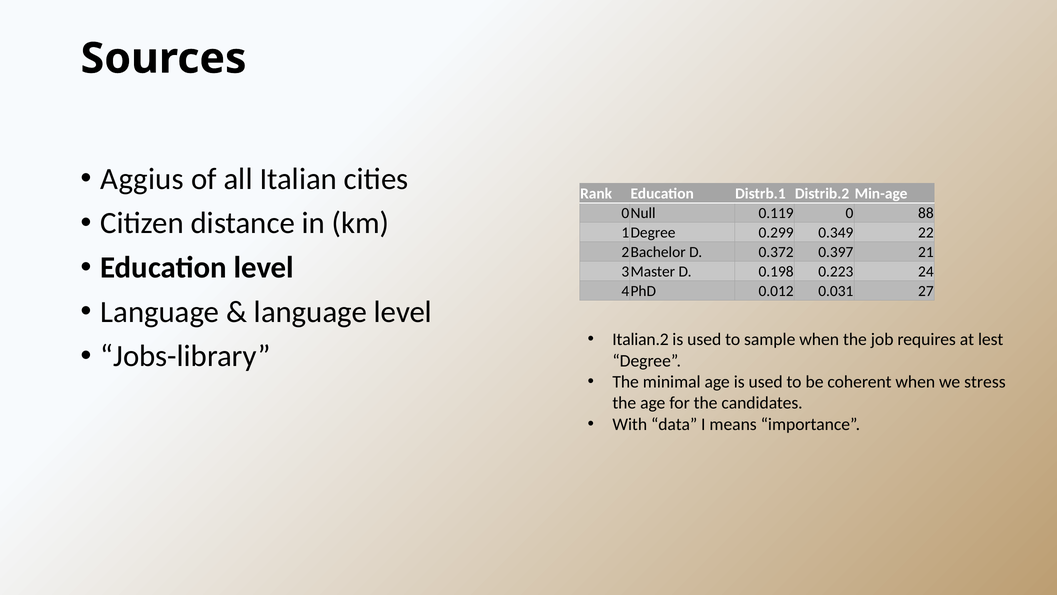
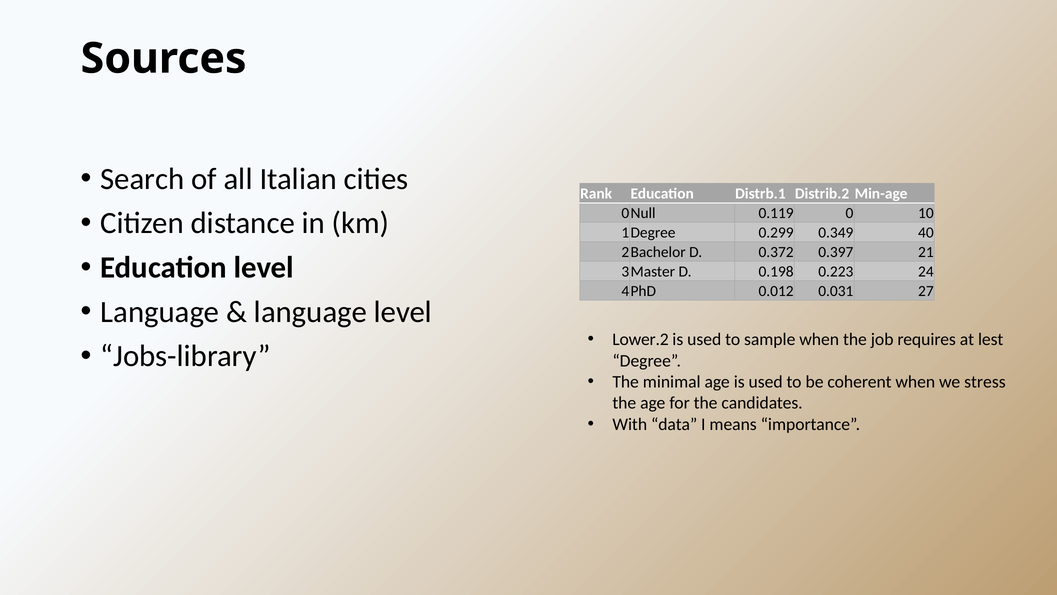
Aggius: Aggius -> Search (142, 179)
88: 88 -> 10 (926, 213)
22: 22 -> 40 (926, 233)
Italian.2: Italian.2 -> Lower.2 (641, 339)
